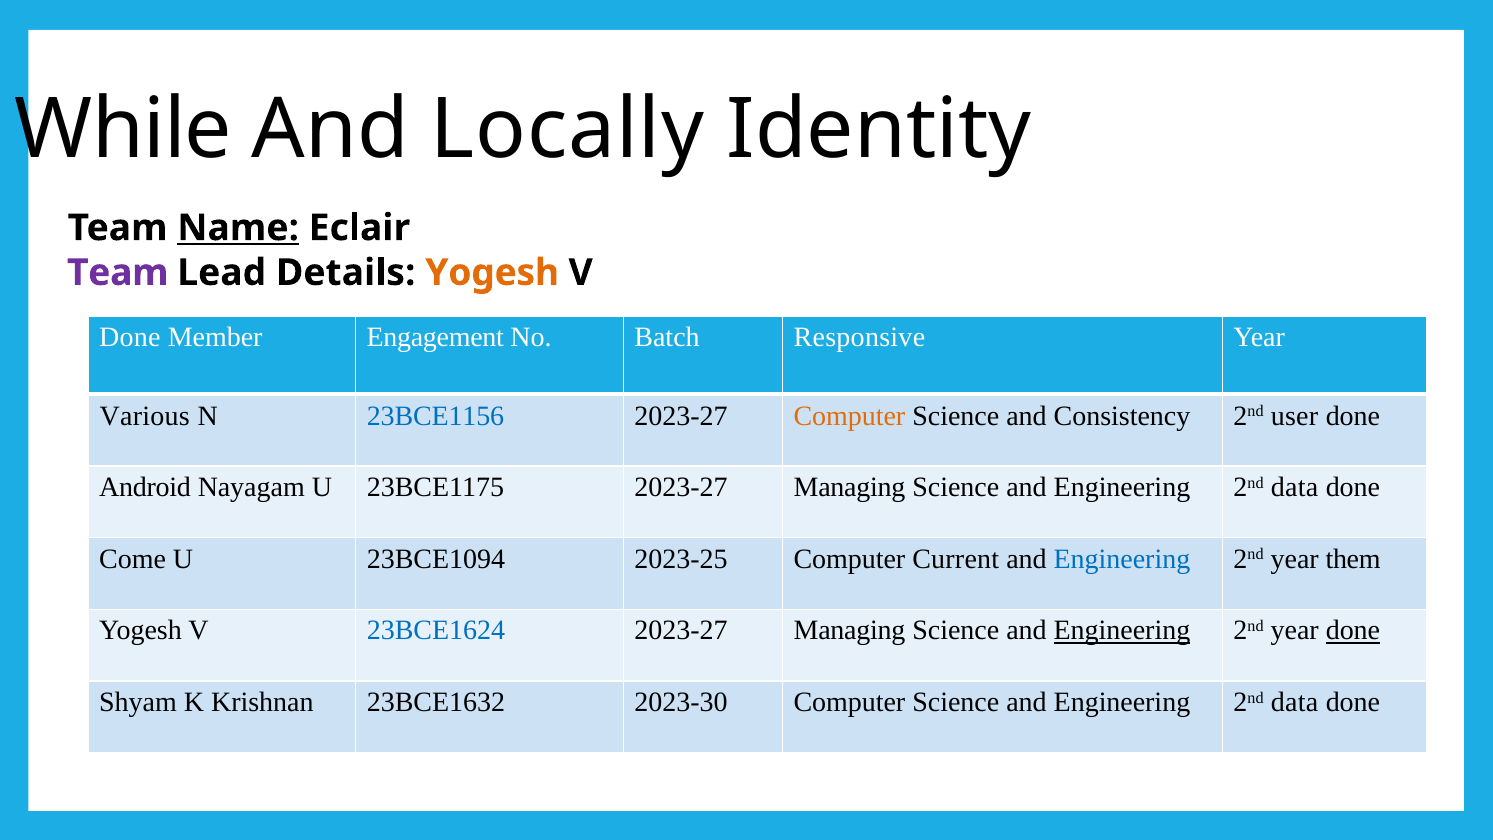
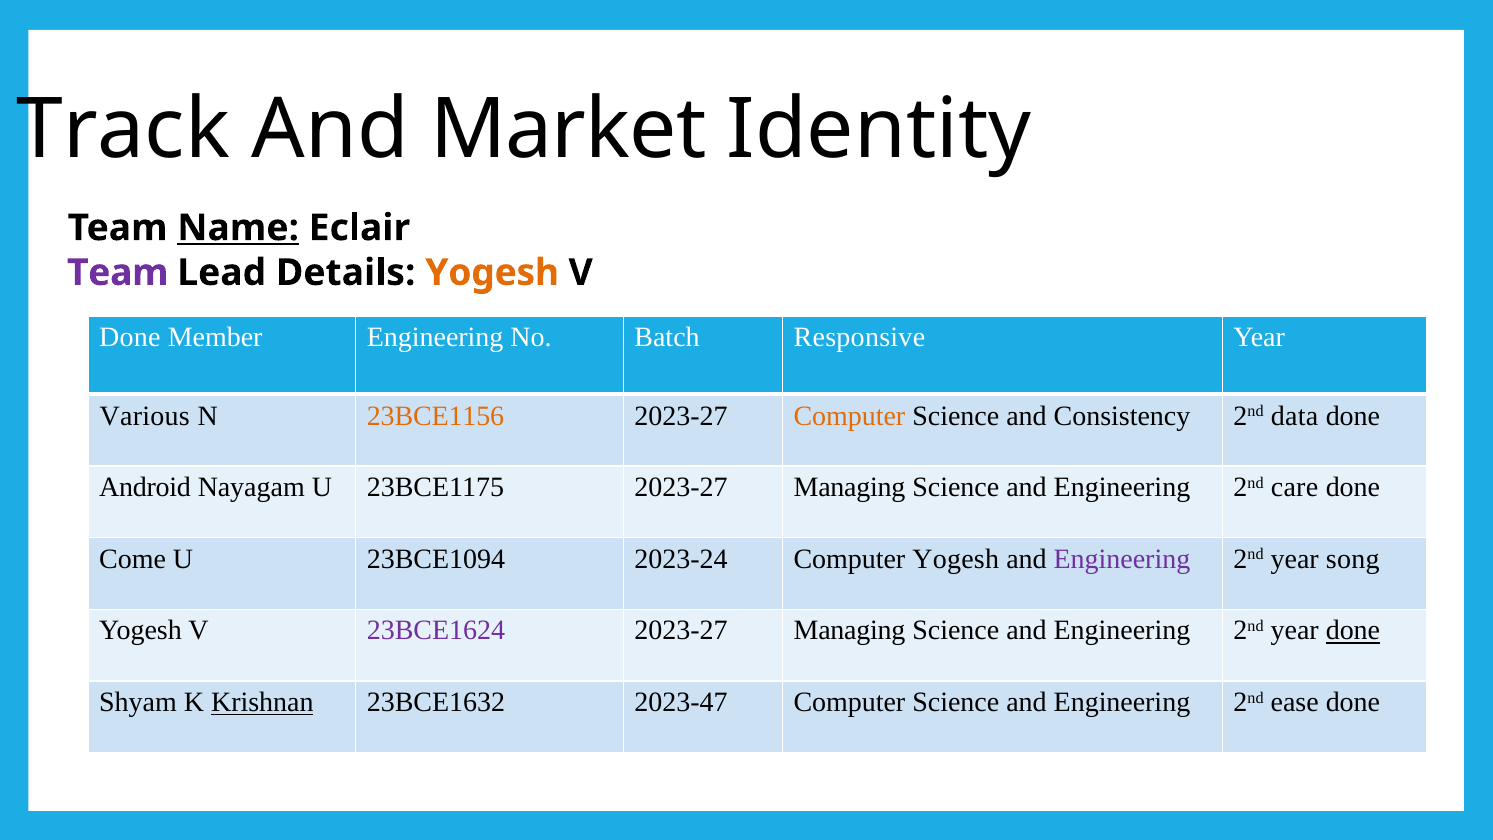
While: While -> Track (123, 129)
Locally: Locally -> Market (568, 129)
Member Engagement: Engagement -> Engineering (435, 337)
23BCE1156 colour: blue -> orange (436, 416)
user: user -> data (1295, 416)
data: data -> care (1295, 487)
2023-25: 2023-25 -> 2023-24 (681, 559)
Computer Current: Current -> Yogesh (956, 559)
Engineering colour: blue -> purple (1122, 559)
them: them -> song (1353, 559)
23BCE1624 colour: blue -> purple (436, 631)
Engineering underline: present -> none (1122, 631)
Krishnan underline: none -> present (262, 702)
2023-30: 2023-30 -> 2023-47 (681, 702)
data: data -> ease (1295, 702)
